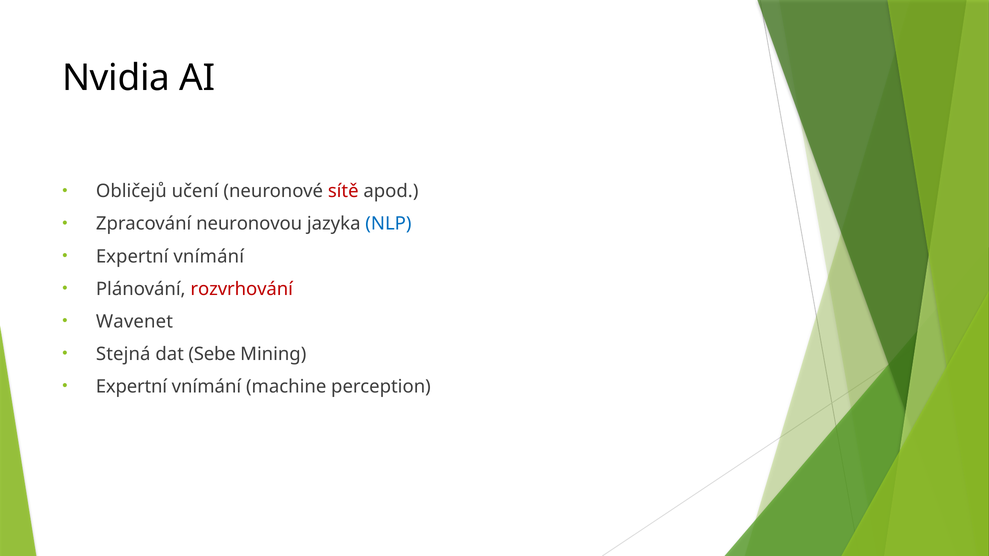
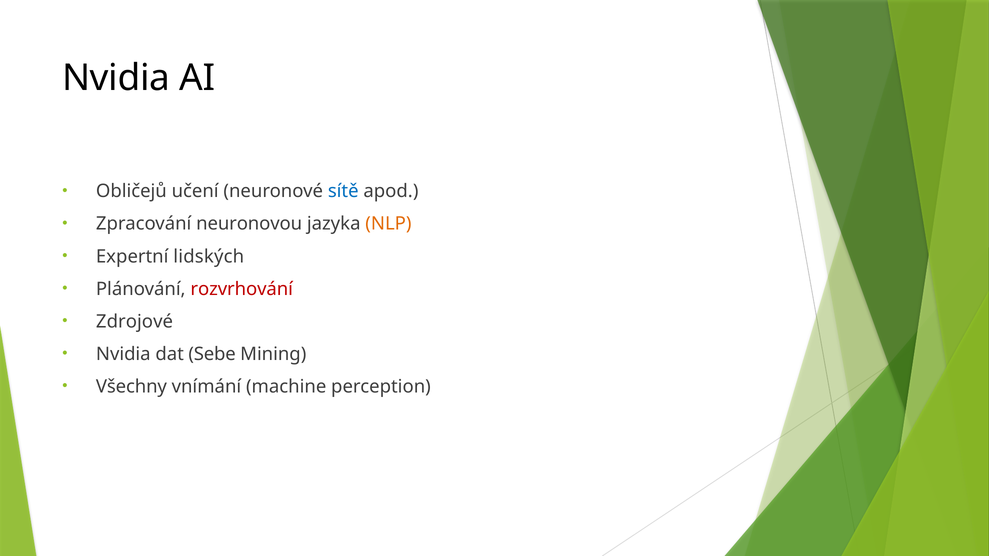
sítě colour: red -> blue (343, 191)
NLP colour: blue -> orange (388, 224)
vnímání: vnímání -> lidských (209, 257)
Wavenet: Wavenet -> Zdrojové (135, 322)
Stejná: Stejná -> Nvidia (123, 354)
Expertní: Expertní -> Všechny (131, 387)
